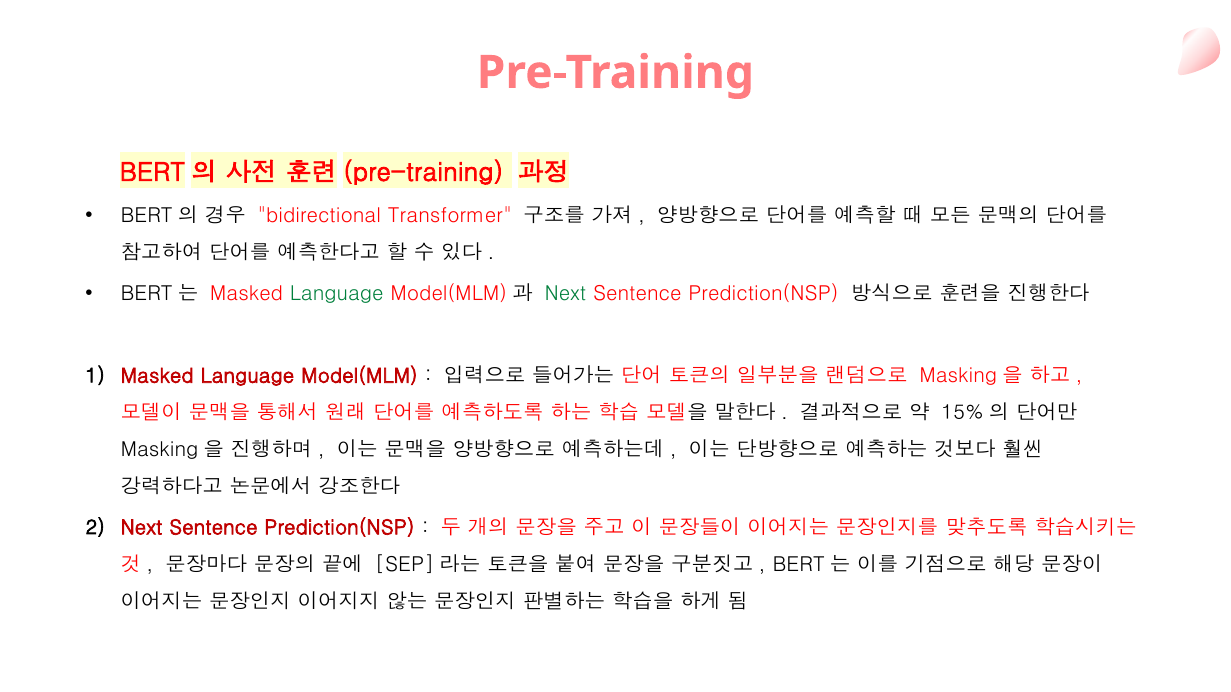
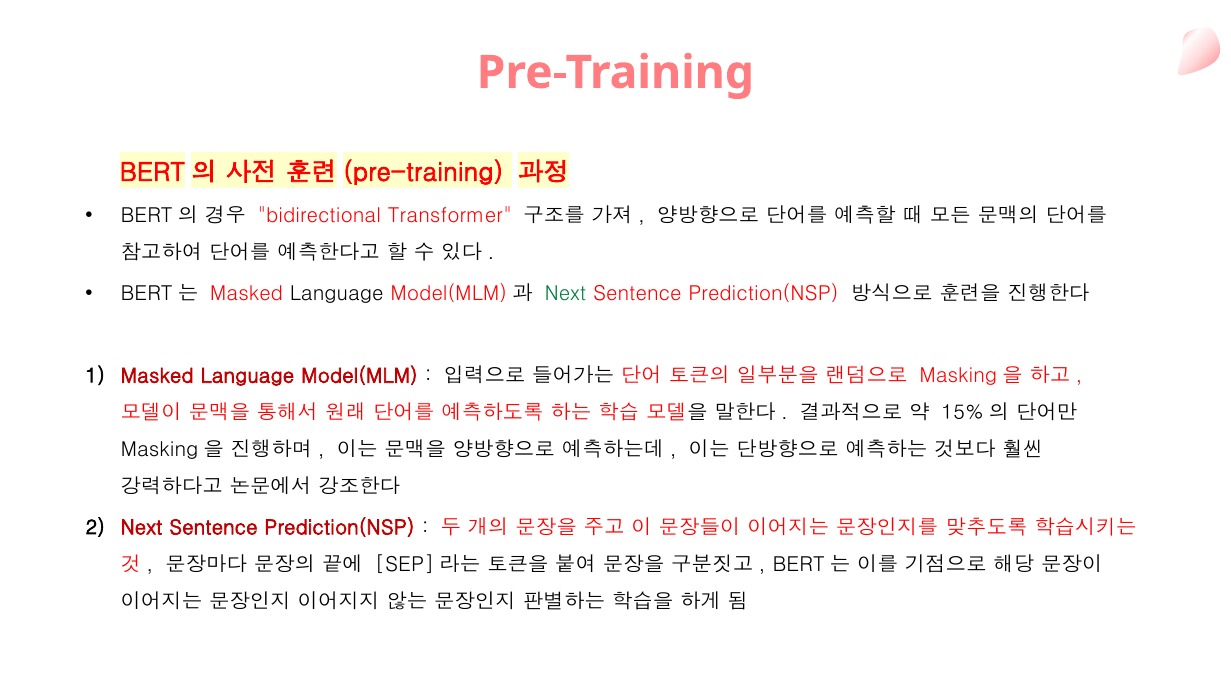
Language colour: green -> black (337, 294)
